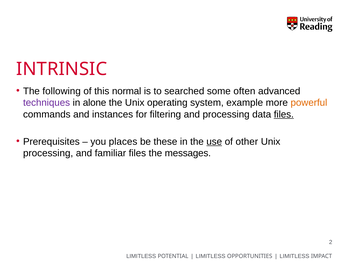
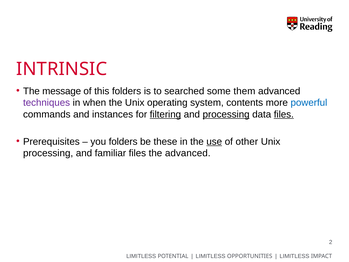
following: following -> message (62, 91)
this normal: normal -> folders (127, 91)
often: often -> them (244, 91)
alone: alone -> when (95, 103)
example: example -> contents (245, 103)
powerful colour: orange -> blue (309, 103)
filtering underline: none -> present (165, 114)
processing underline: none -> present (226, 114)
you places: places -> folders (123, 141)
the messages: messages -> advanced (188, 153)
